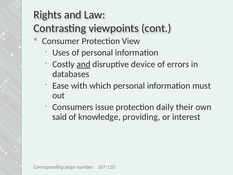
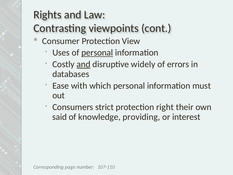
personal underline: none -> present (97, 53)
device: device -> widely (143, 64)
issue: issue -> strict (105, 107)
daily: daily -> right (165, 107)
